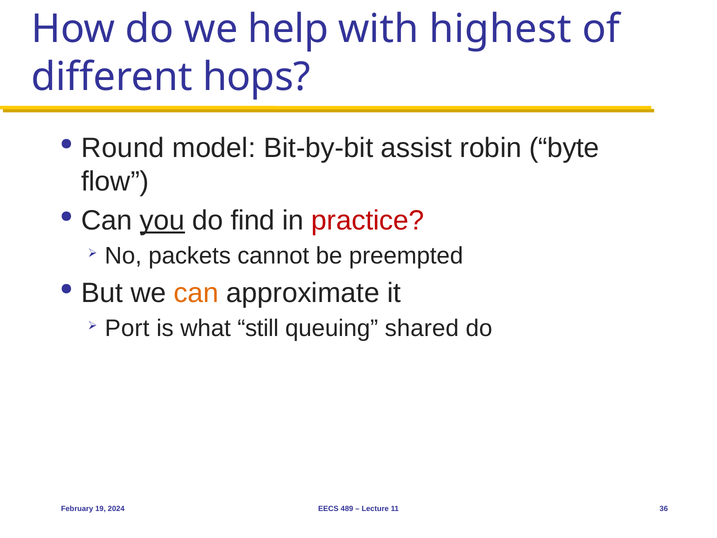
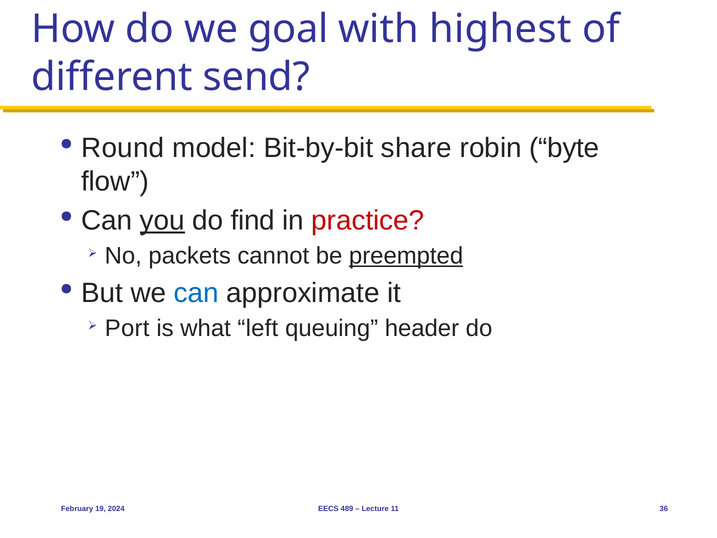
help: help -> goal (288, 29)
hops: hops -> send (256, 77)
assist: assist -> share (416, 148)
preempted underline: none -> present (406, 256)
can colour: orange -> blue (196, 293)
still: still -> left (258, 328)
shared: shared -> header (422, 328)
